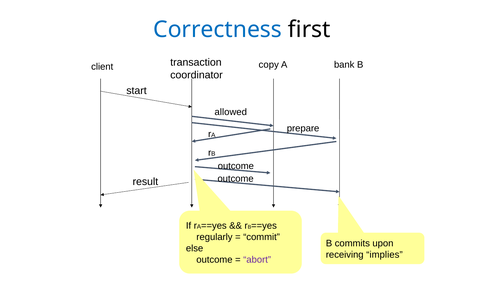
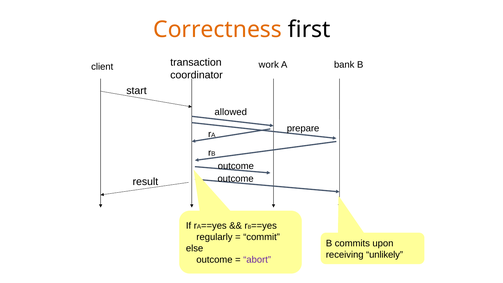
Correctness colour: blue -> orange (218, 30)
copy: copy -> work (269, 65)
implies: implies -> unlikely (385, 255)
